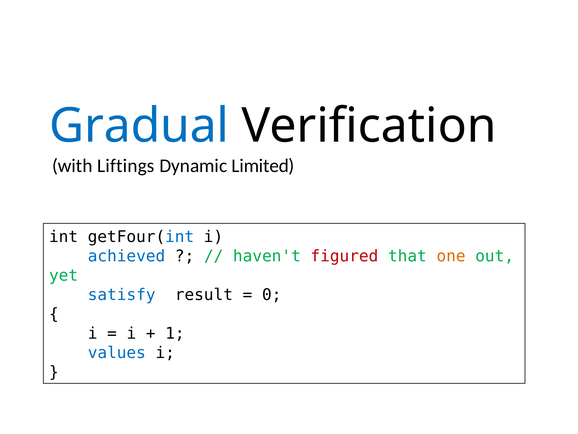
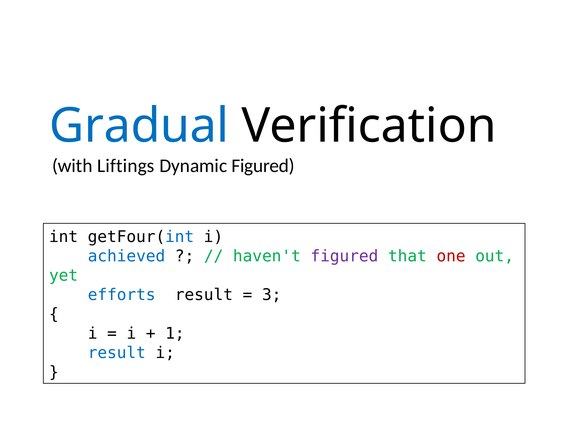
Dynamic Limited: Limited -> Figured (263, 166)
figured colour: red -> purple (344, 256)
one colour: orange -> red (451, 256)
satisfy: satisfy -> efforts (122, 295)
0: 0 -> 3 (272, 295)
values: values -> result (117, 352)
